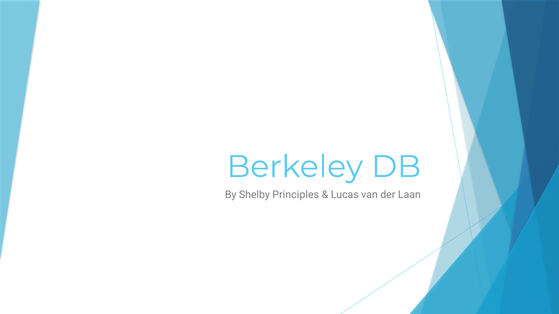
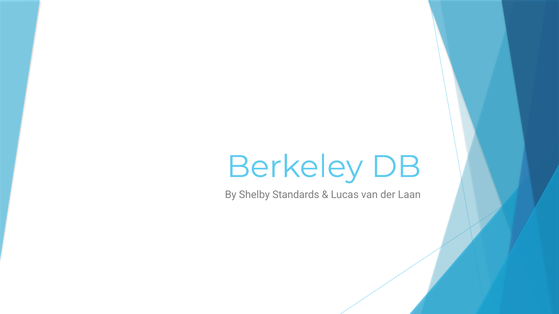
Principles: Principles -> Standards (296, 195)
